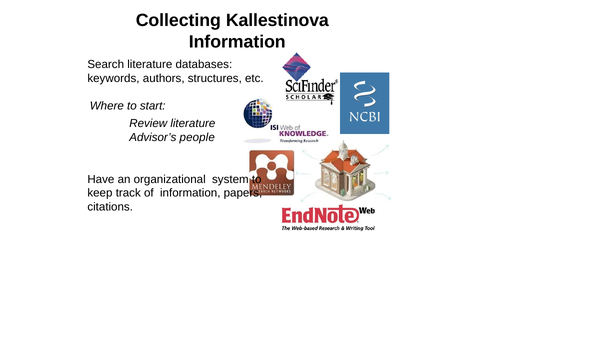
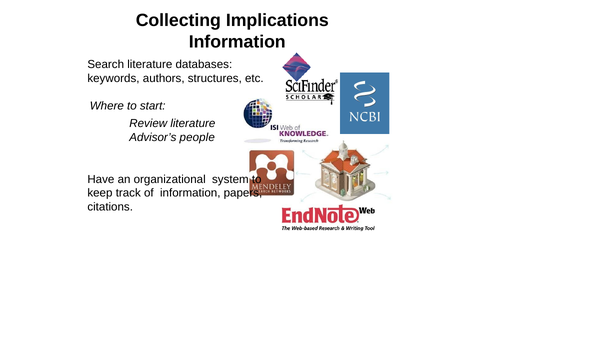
Kallestinova: Kallestinova -> Implications (277, 20)
